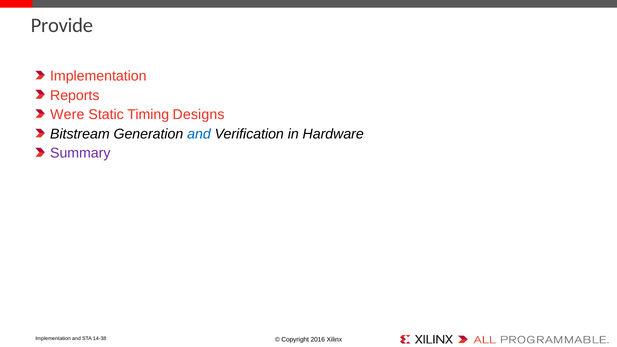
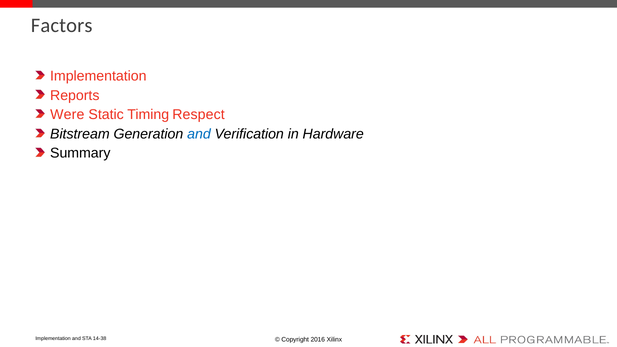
Provide: Provide -> Factors (62, 25)
Designs: Designs -> Respect (199, 115)
Summary colour: purple -> black (80, 153)
